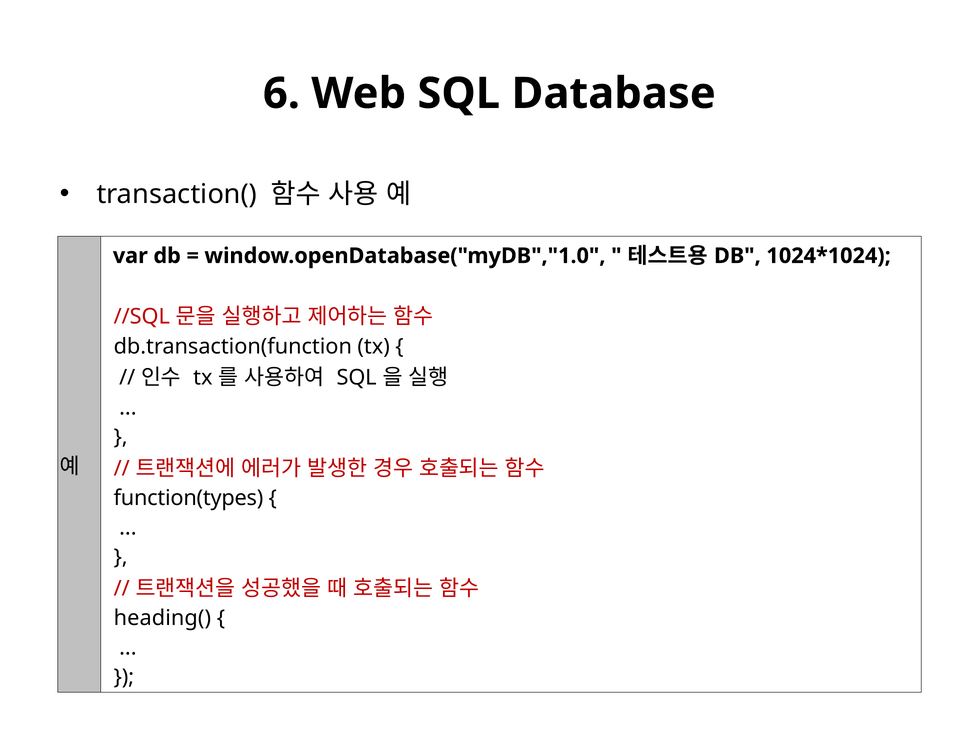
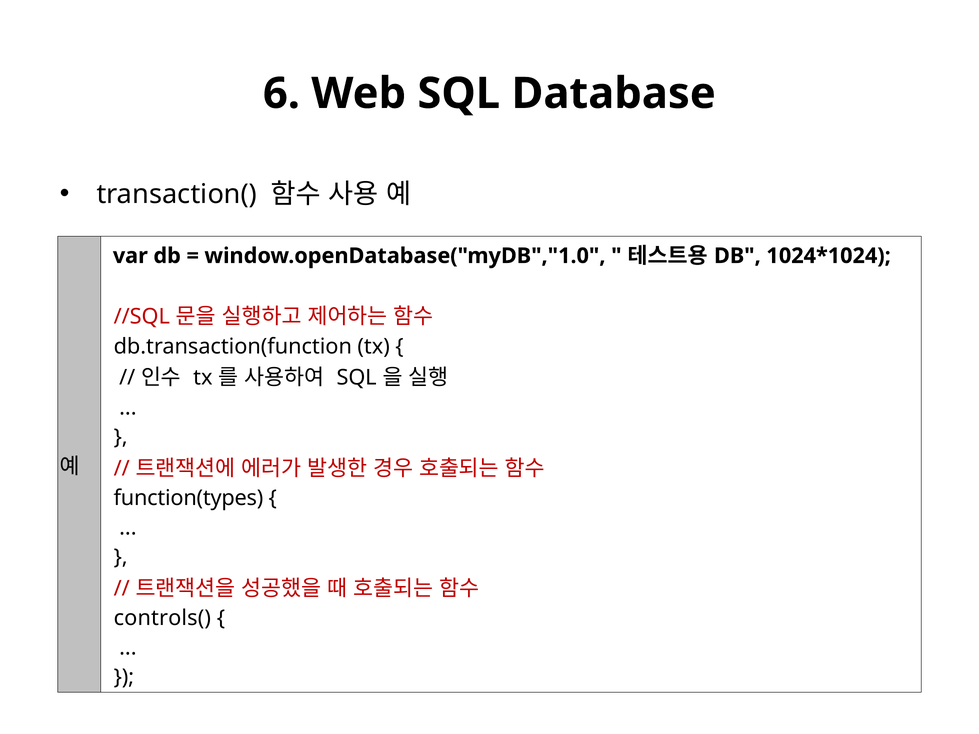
heading(: heading( -> controls( (162, 618)
